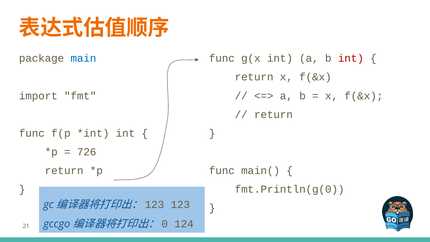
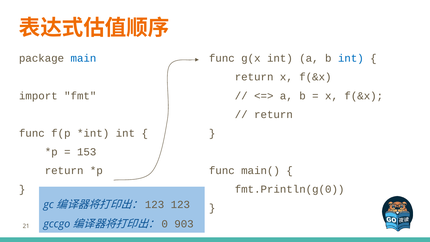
int colour: red -> blue (351, 58)
726: 726 -> 153 (87, 152)
124: 124 -> 903 (184, 224)
